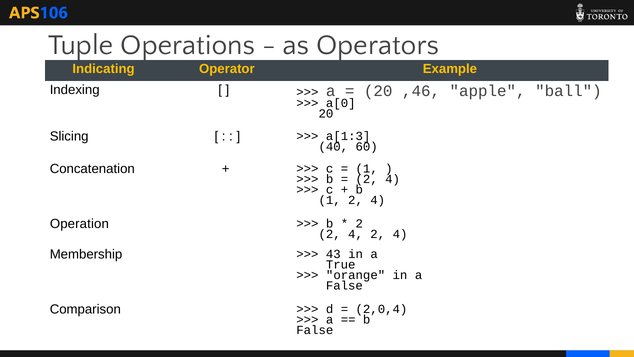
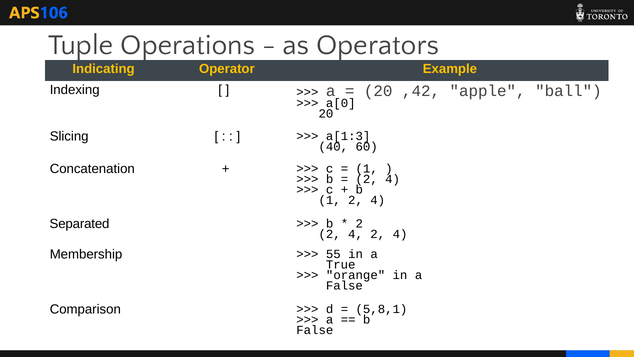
,46: ,46 -> ,42 (421, 91)
Operation: Operation -> Separated (80, 224)
43: 43 -> 55 (333, 254)
2,0,4: 2,0,4 -> 5,8,1 (381, 309)
